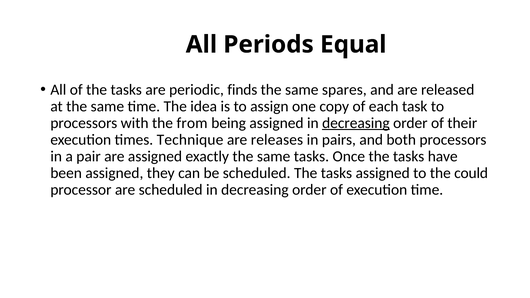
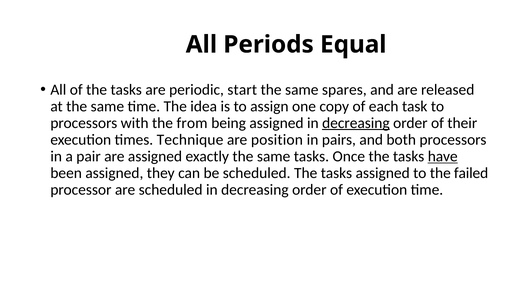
finds: finds -> start (242, 90)
releases: releases -> position (277, 140)
have underline: none -> present (443, 156)
could: could -> failed (471, 173)
